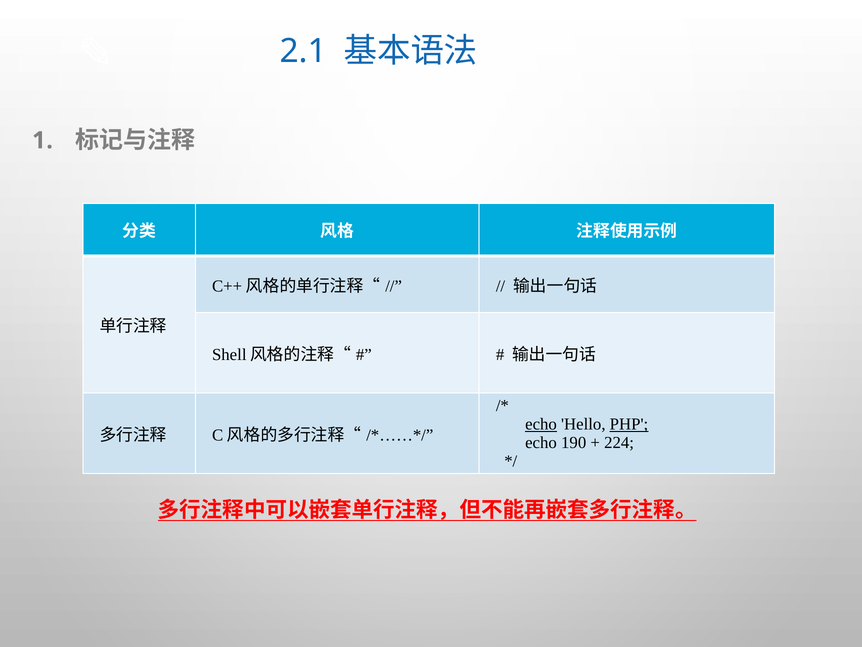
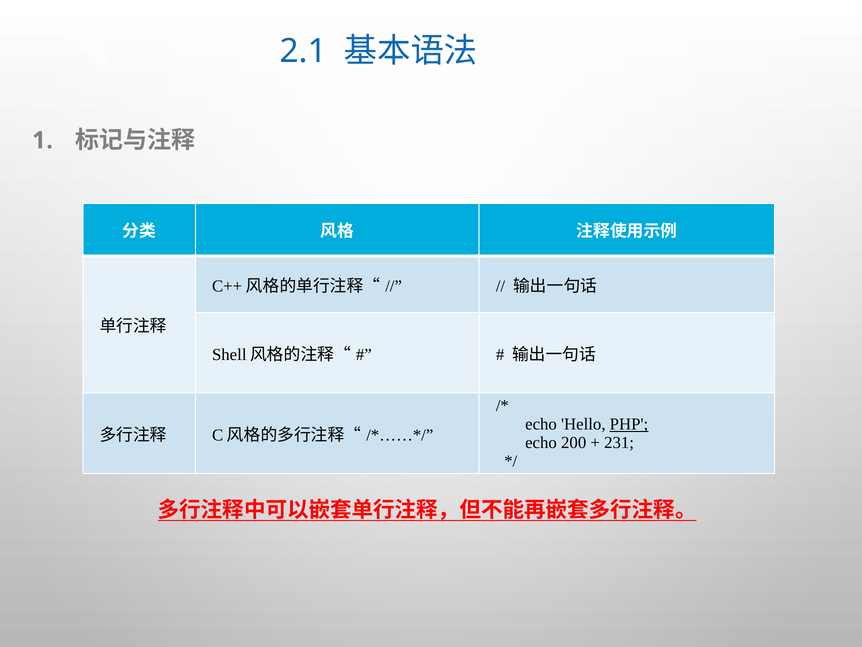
echo underline: present -> none (541, 424)
190: 190 -> 200 (574, 442)
224: 224 -> 231 (619, 442)
